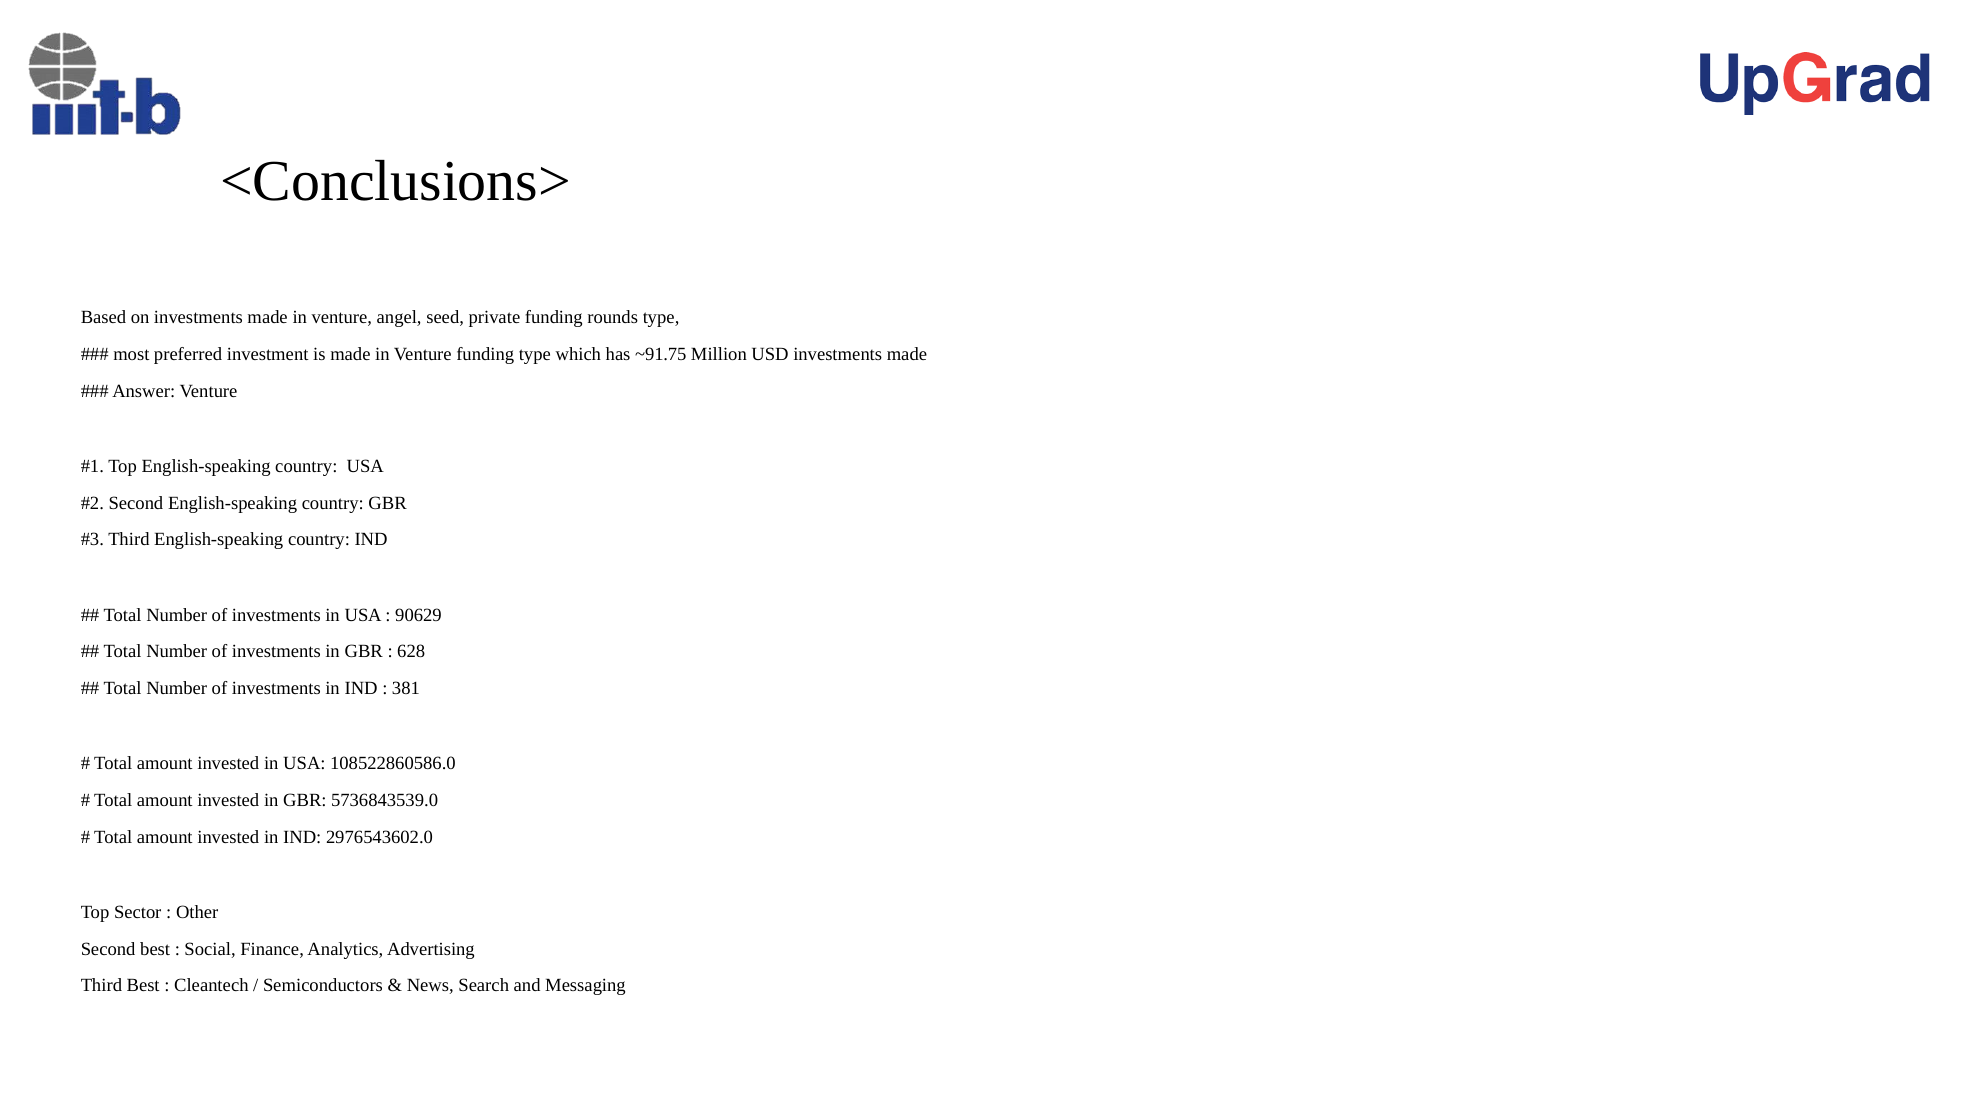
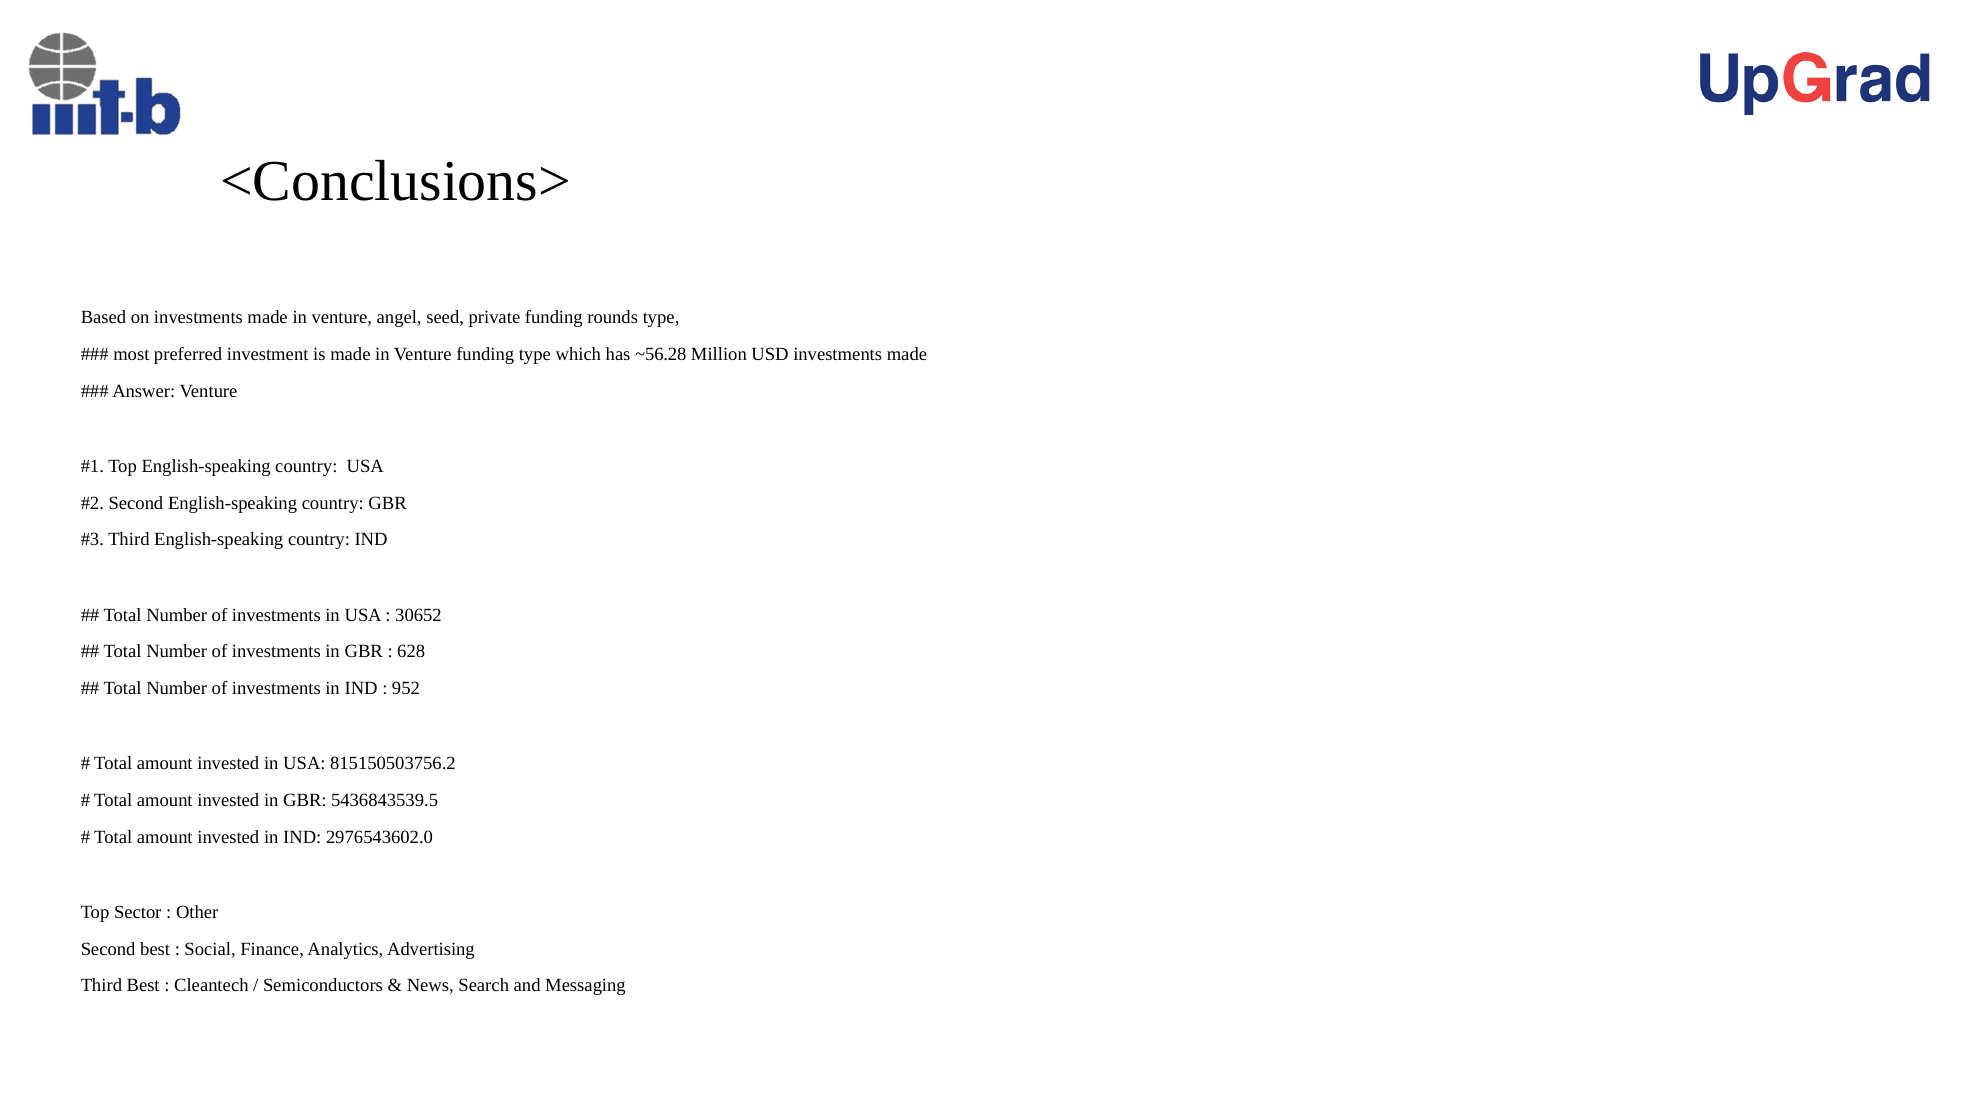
~91.75: ~91.75 -> ~56.28 (661, 354)
90629: 90629 -> 30652 (419, 615)
381: 381 -> 952 (406, 688)
108522860586.0: 108522860586.0 -> 815150503756.2 (393, 764)
5736843539.0: 5736843539.0 -> 5436843539.5 (385, 800)
